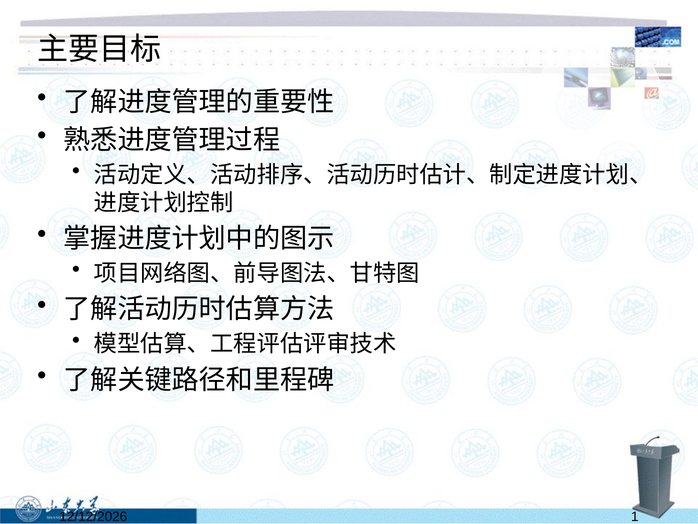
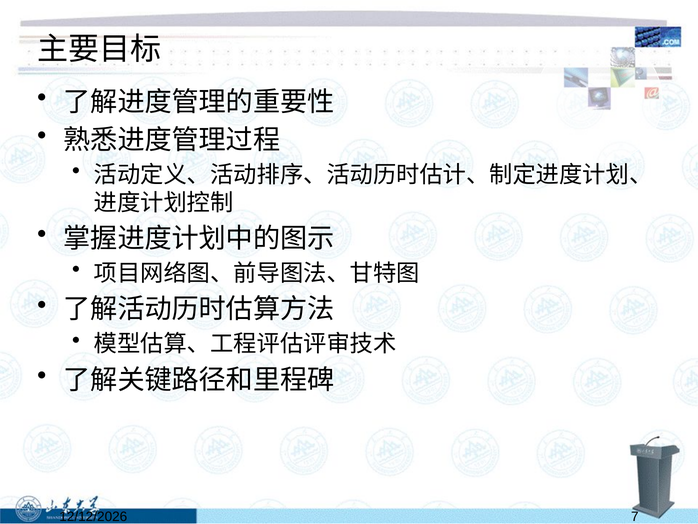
1: 1 -> 7 (635, 516)
